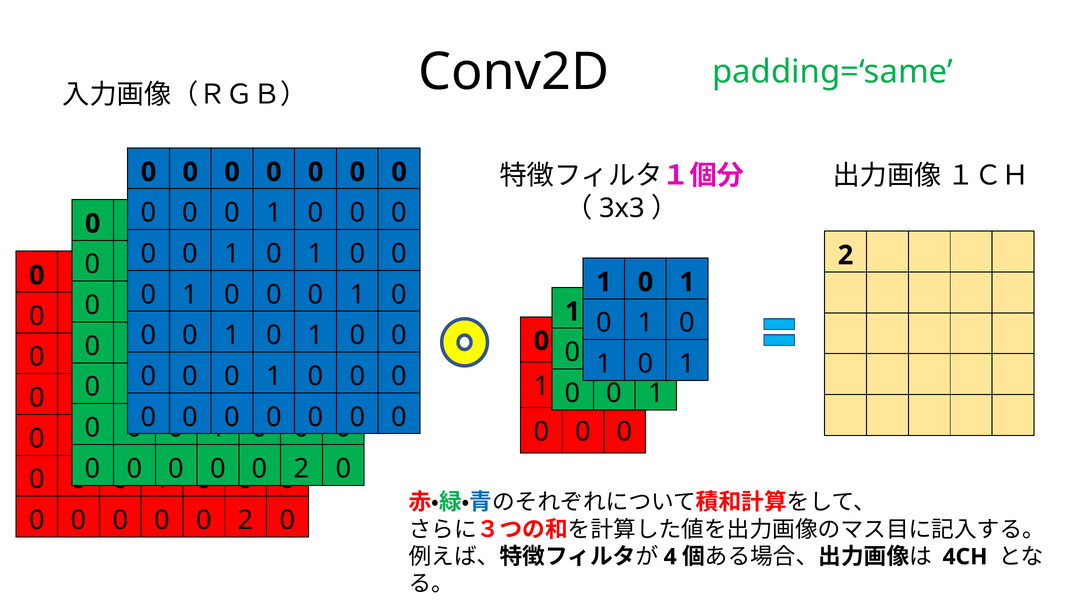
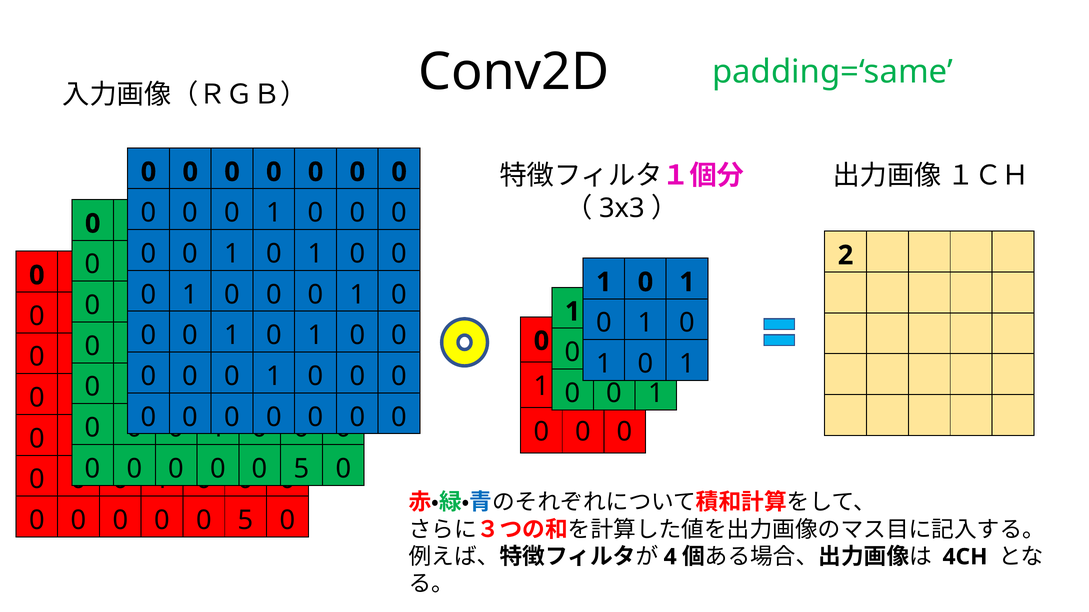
2: 2 -> 5 (302, 469)
2: 2 -> 5 (246, 521)
